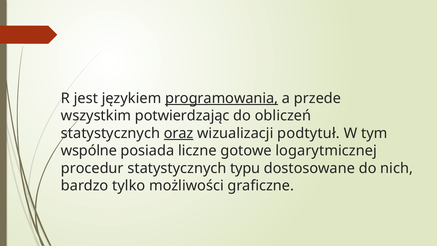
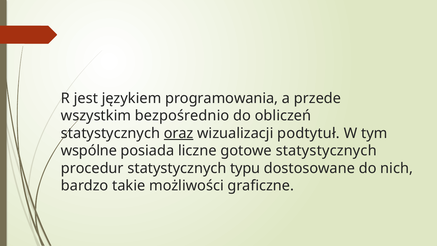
programowania underline: present -> none (222, 98)
potwierdzając: potwierdzając -> bezpośrednio (182, 116)
gotowe logarytmicznej: logarytmicznej -> statystycznych (326, 151)
tylko: tylko -> takie (129, 186)
